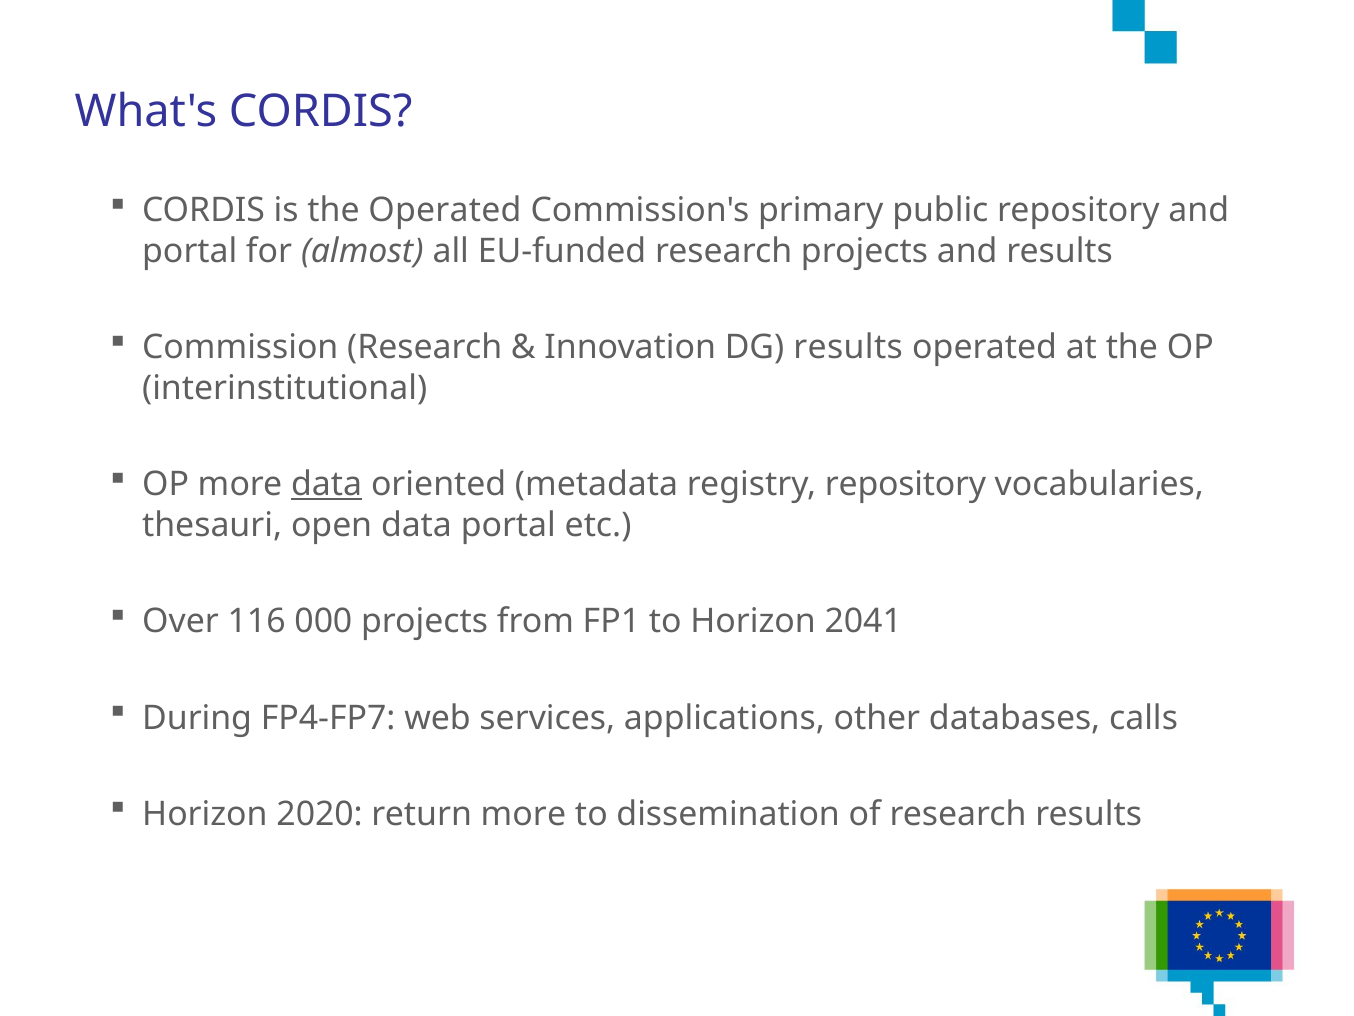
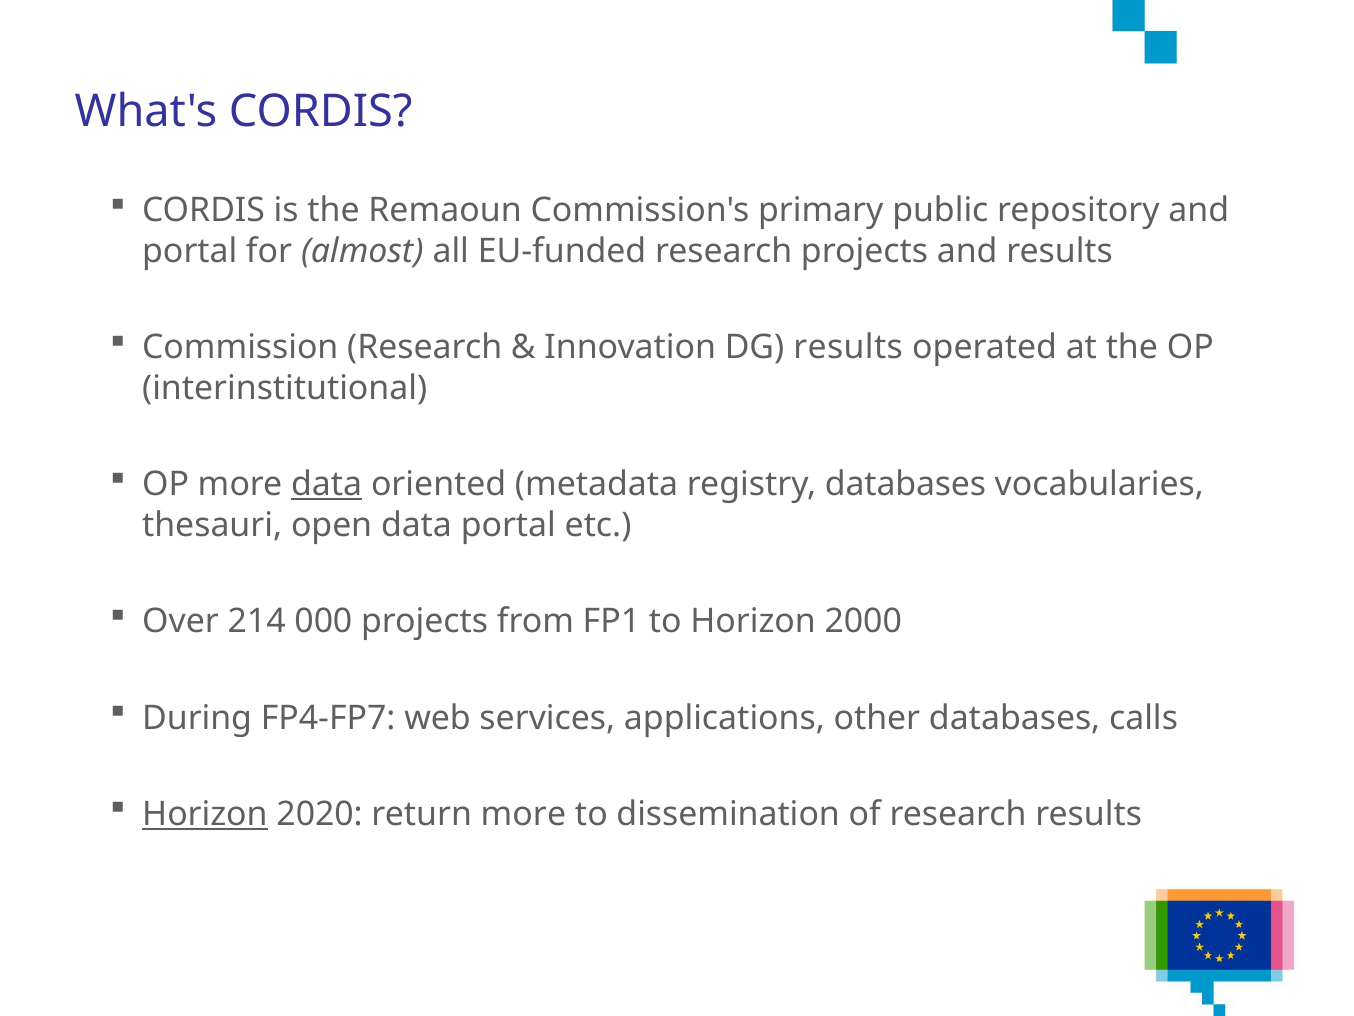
the Operated: Operated -> Remaoun (445, 211)
registry repository: repository -> databases (906, 484)
116: 116 -> 214 (257, 621)
2041: 2041 -> 2000 (863, 621)
Horizon underline: none -> present (205, 814)
